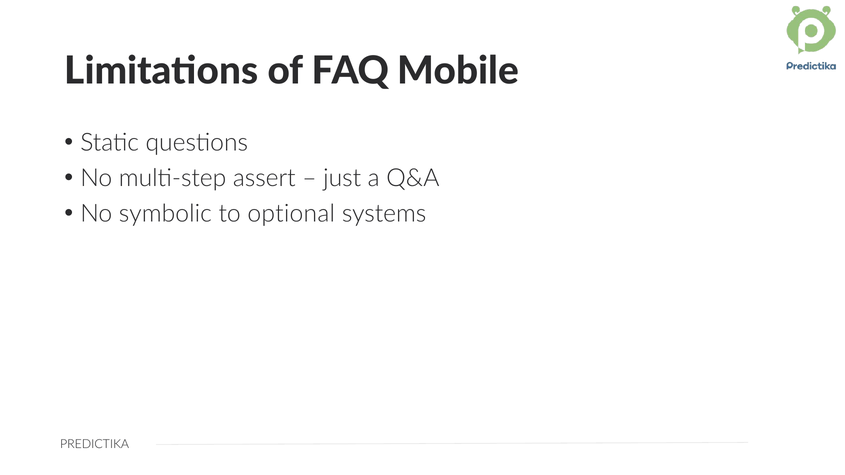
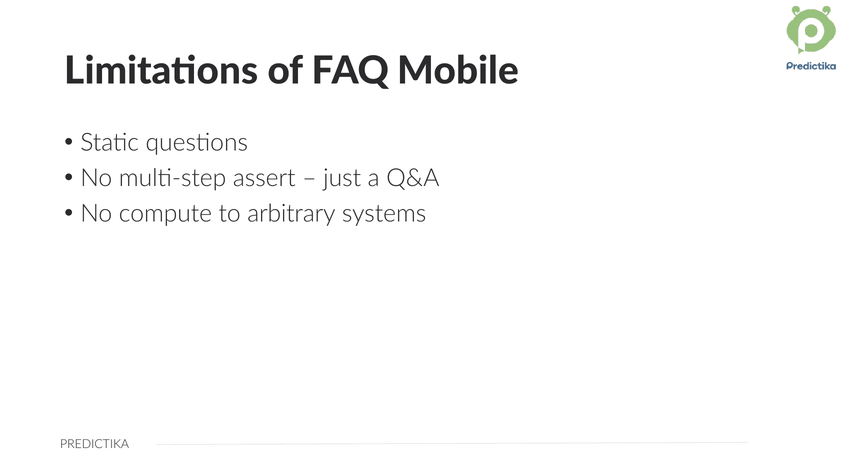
symbolic: symbolic -> compute (165, 214)
optional: optional -> arbitrary (291, 214)
